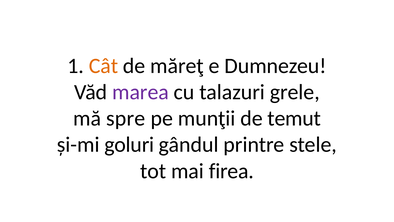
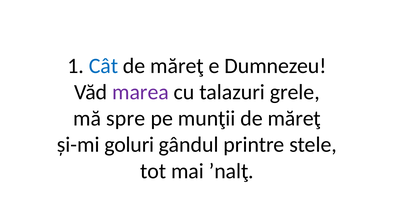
Cât colour: orange -> blue (103, 66)
munţii de temut: temut -> măreţ (294, 118)
firea: firea -> ʼnalţ (231, 171)
